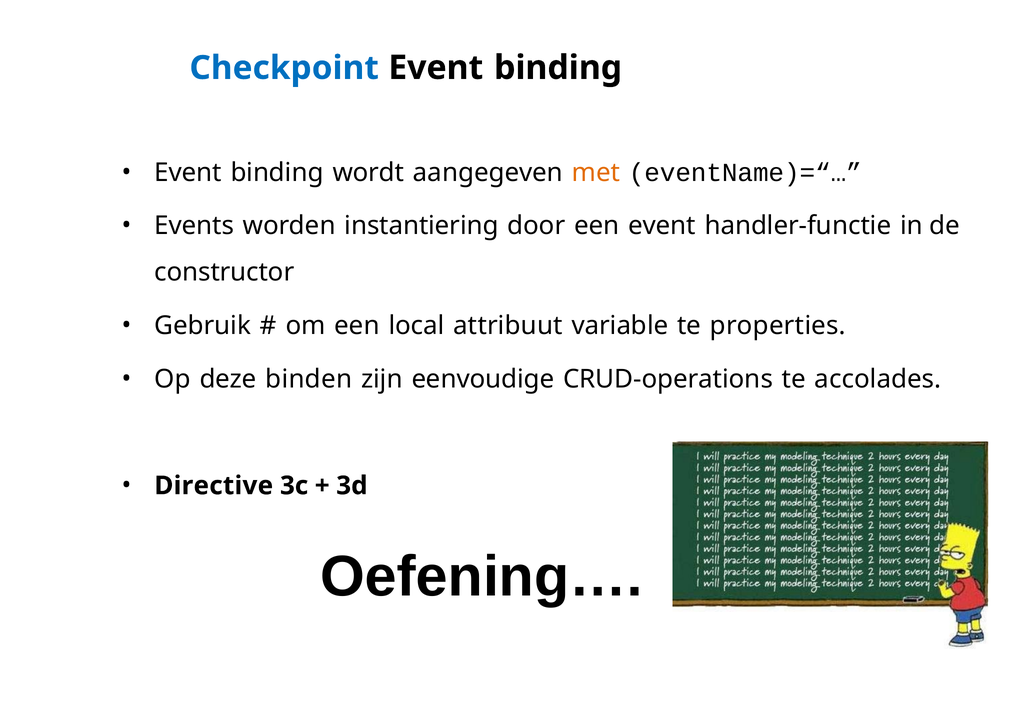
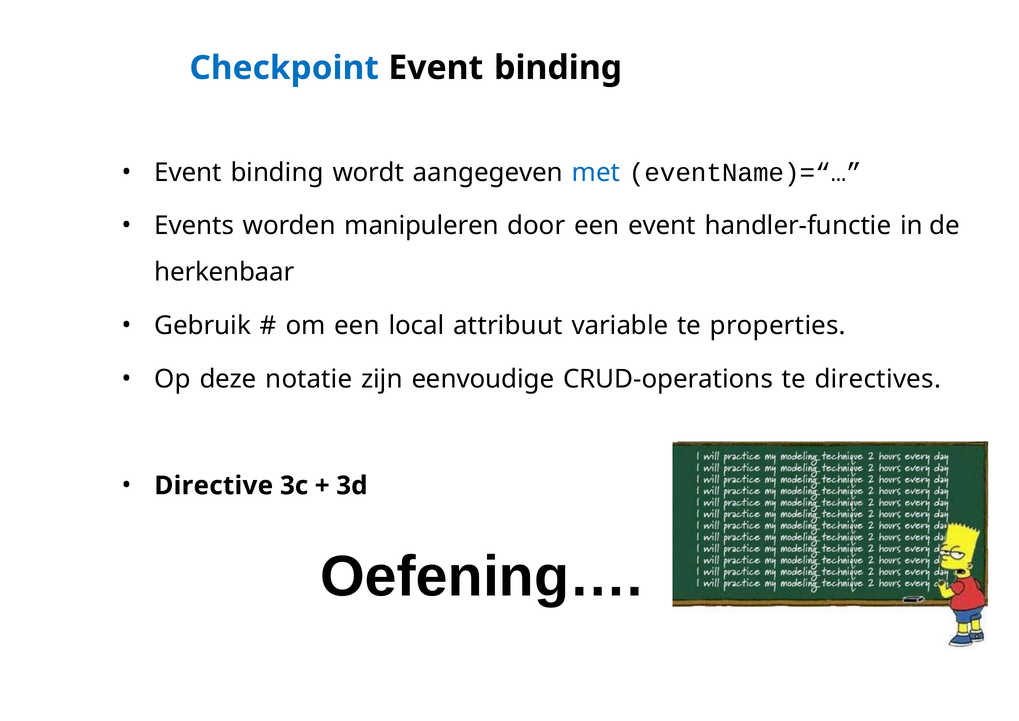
met colour: orange -> blue (596, 172)
instantiering: instantiering -> manipuleren (422, 225)
constructor: constructor -> herkenbaar (224, 272)
binden: binden -> notatie (309, 379)
accolades: accolades -> directives (878, 379)
